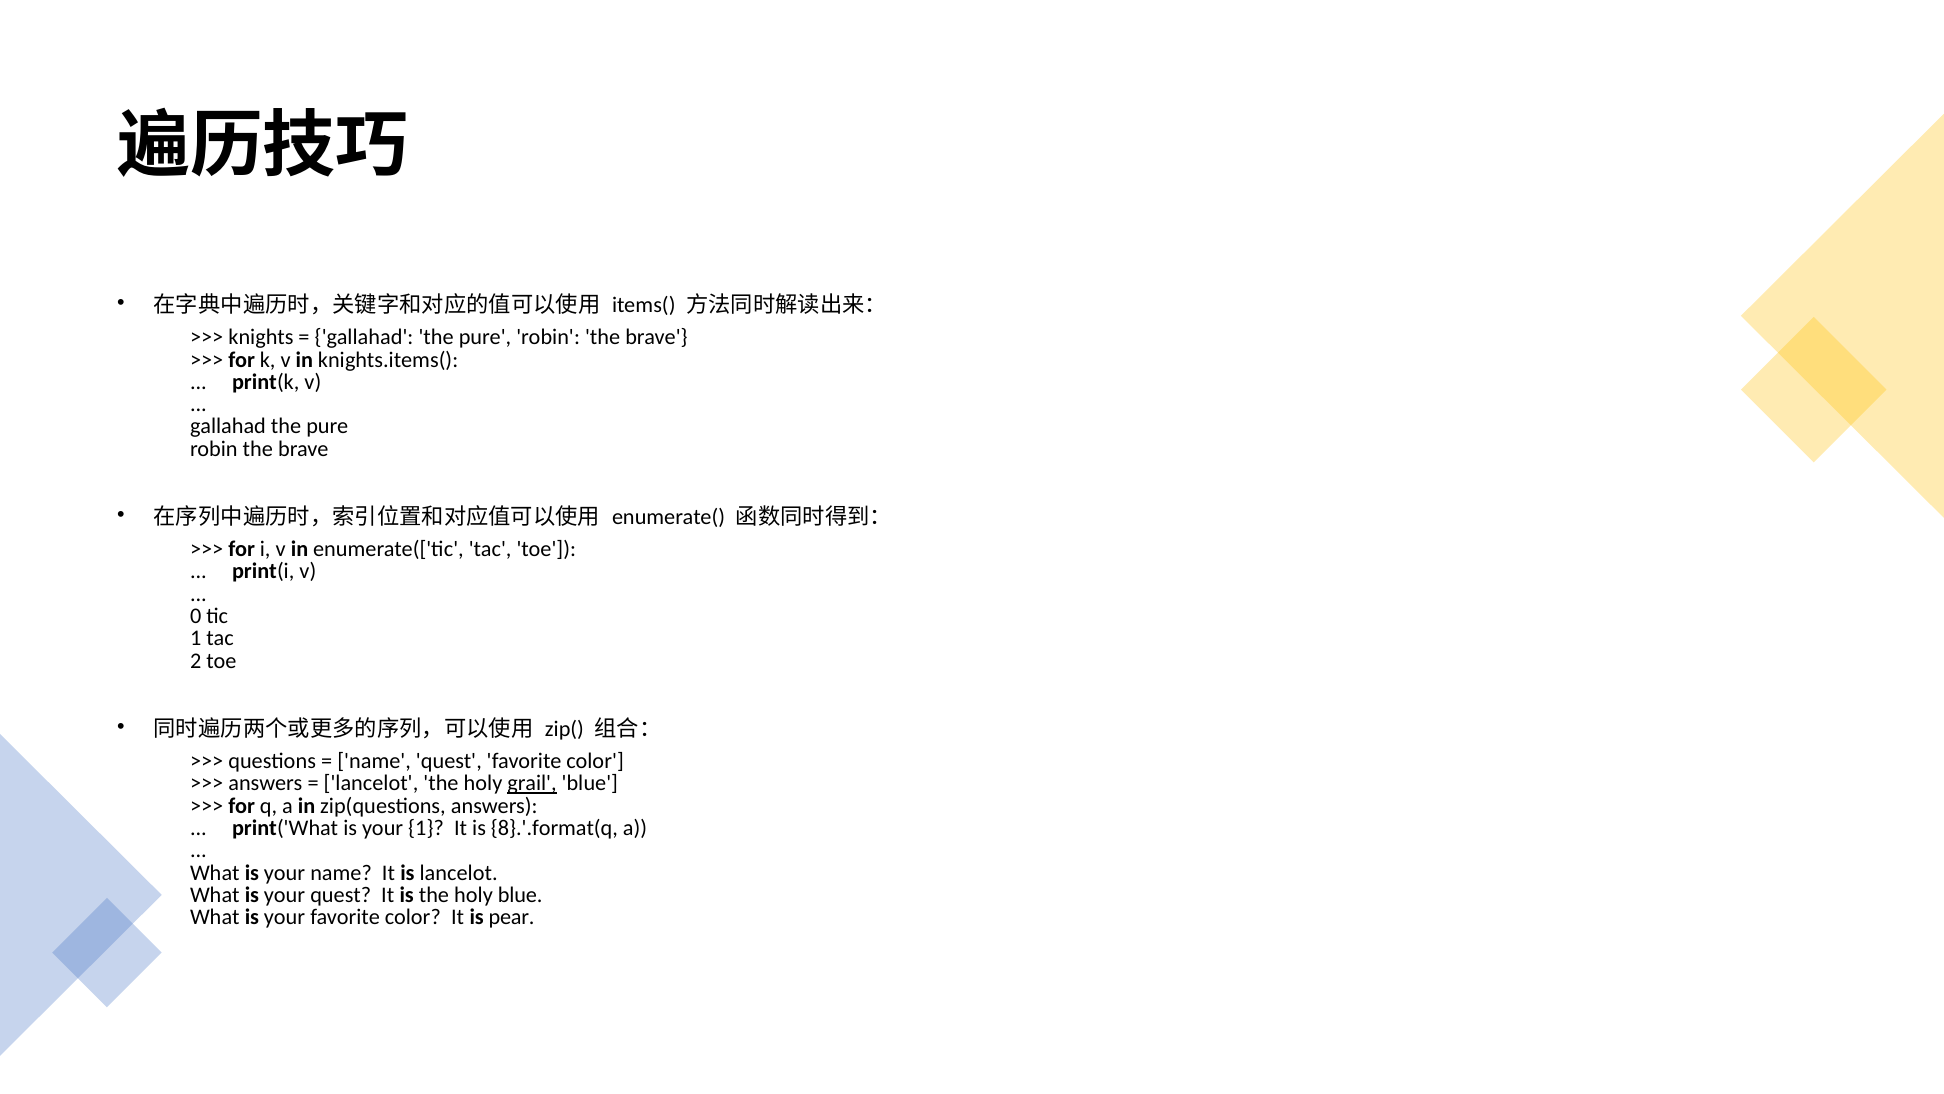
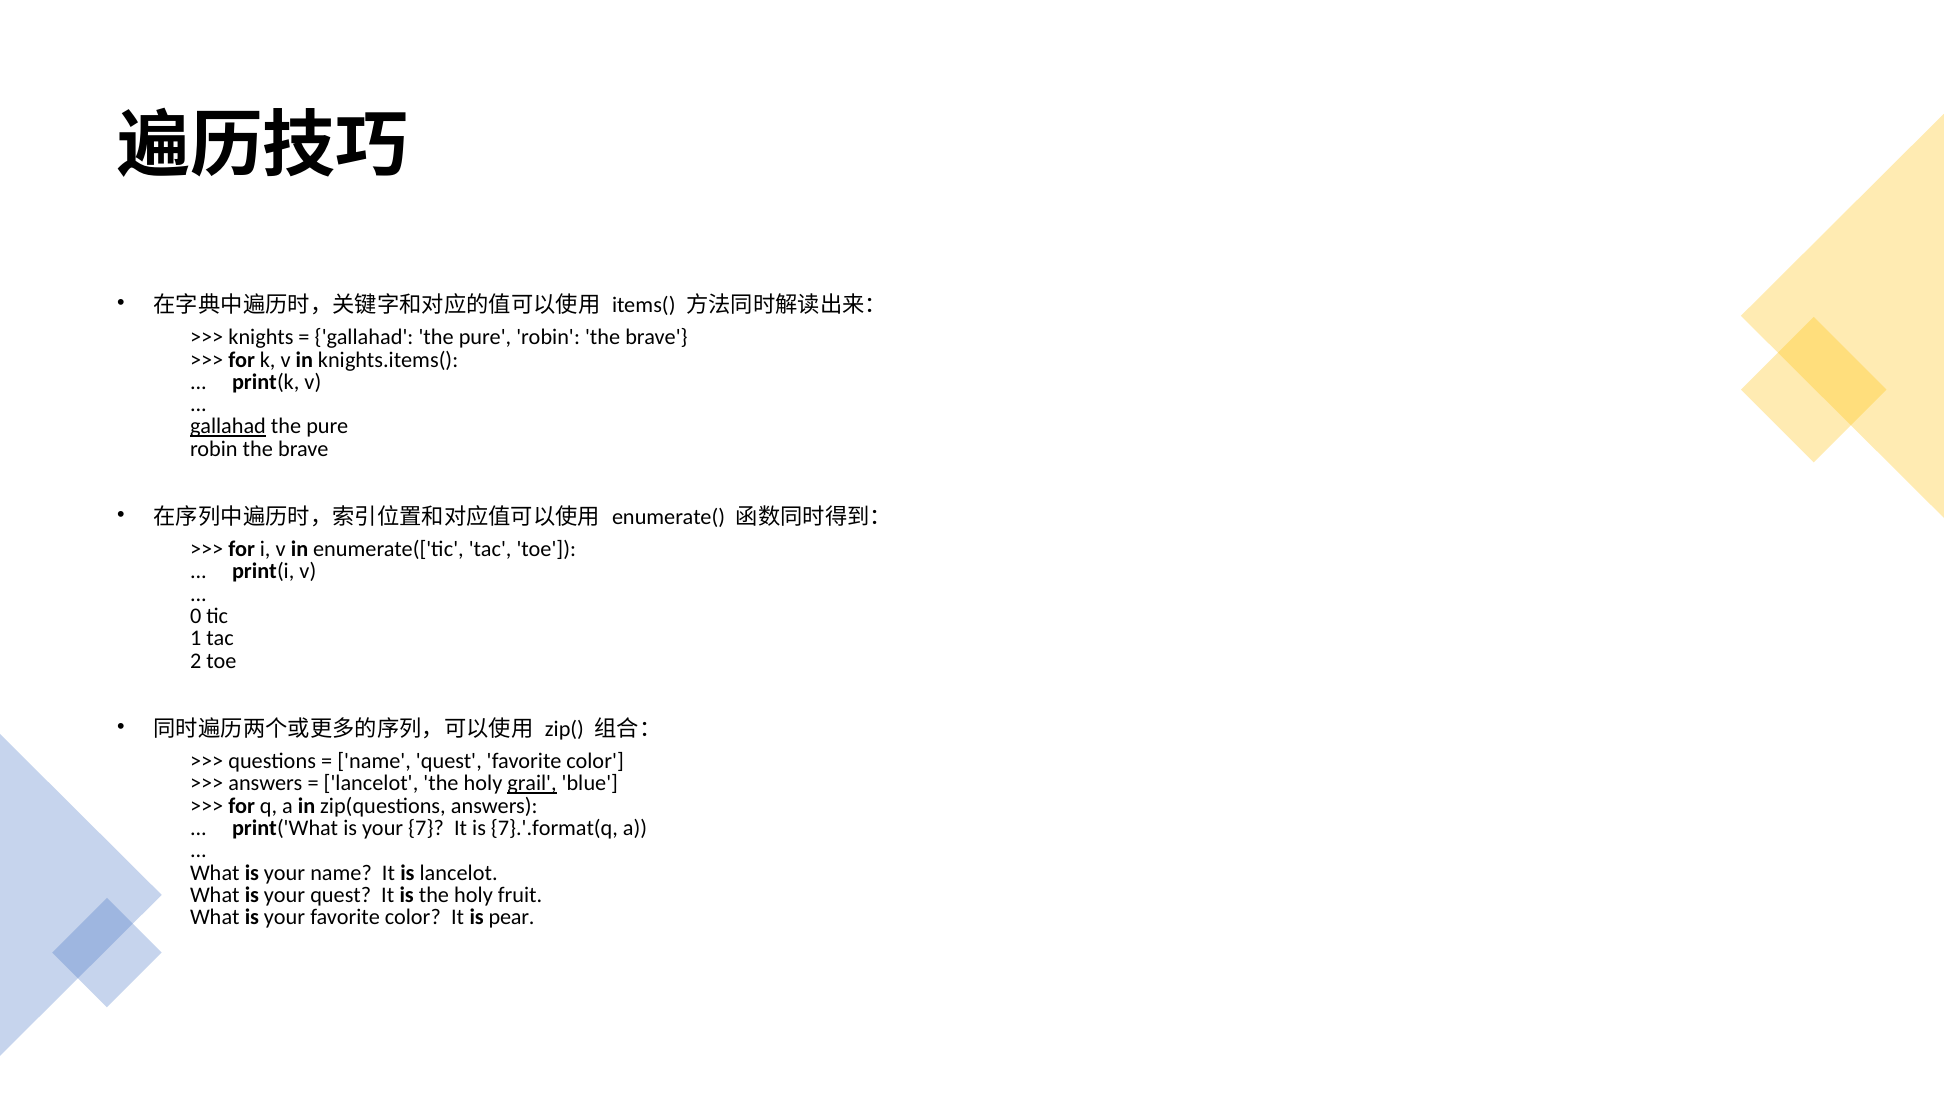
gallahad underline: none -> present (228, 426)
your 1: 1 -> 7 (426, 828)
8}.'.format(q: 8}.'.format(q -> 7}.'.format(q (554, 828)
holy blue: blue -> fruit (520, 895)
